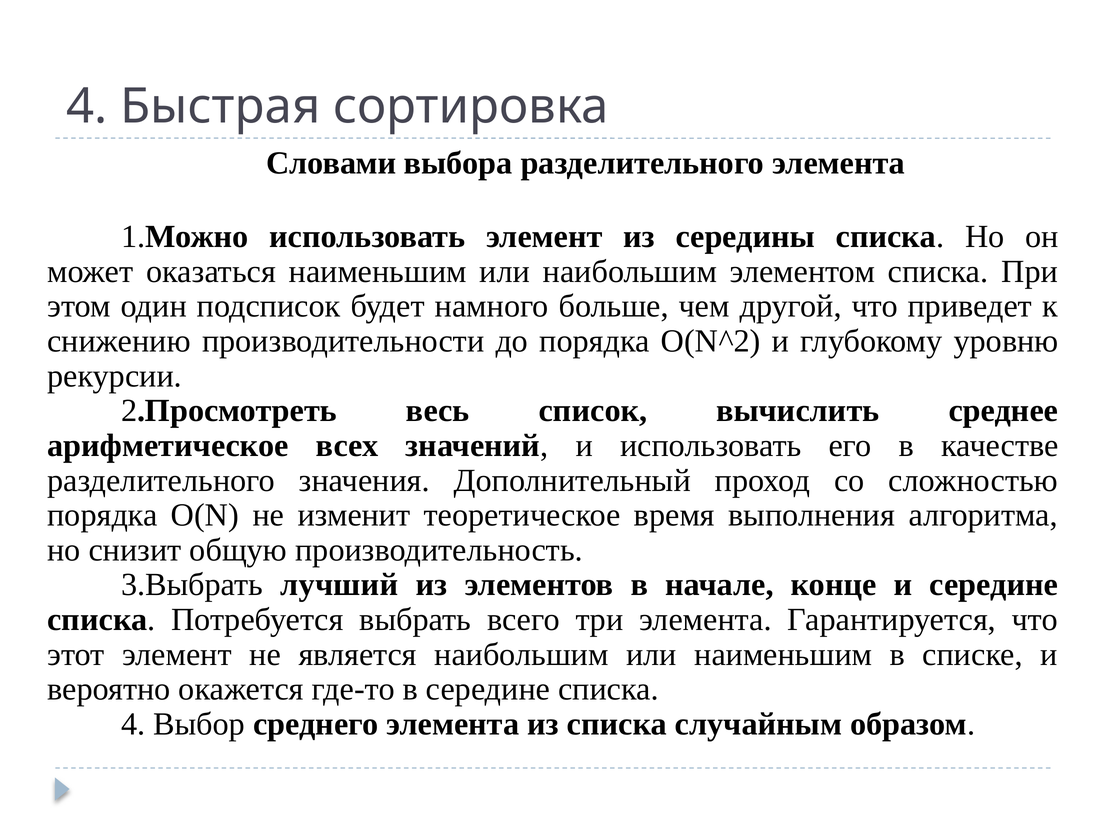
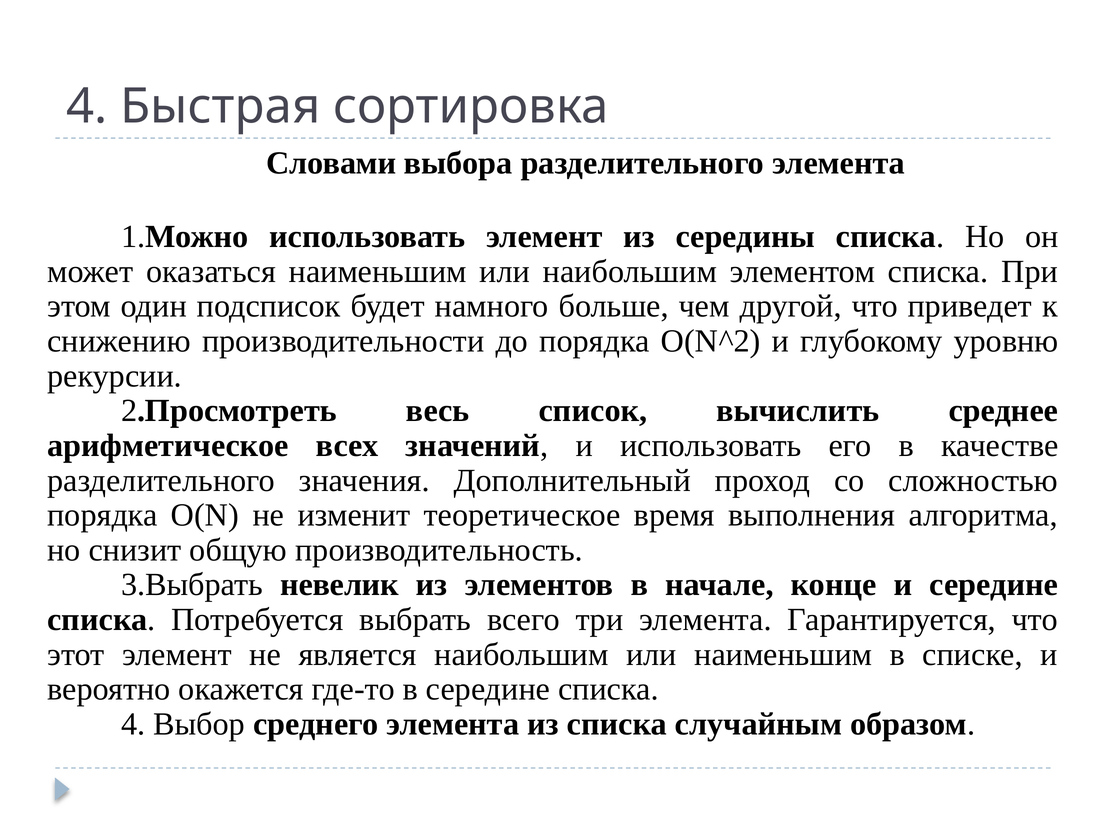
лучший: лучший -> невелик (340, 585)
